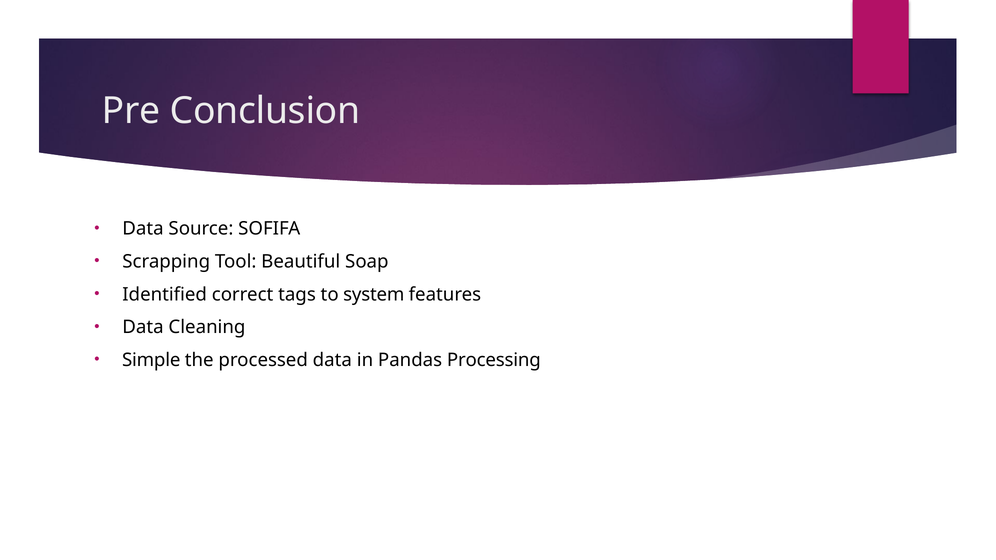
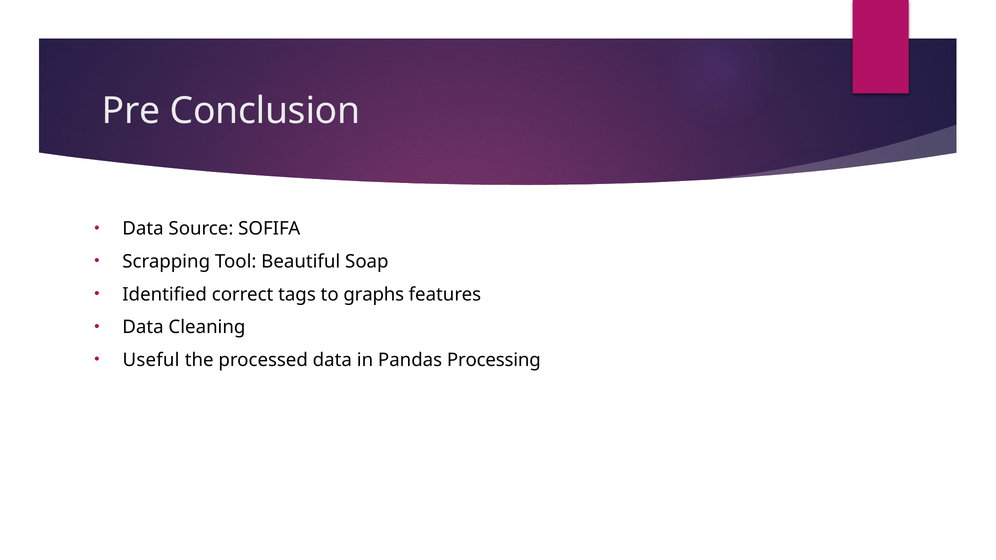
system: system -> graphs (374, 295)
Simple: Simple -> Useful (151, 360)
